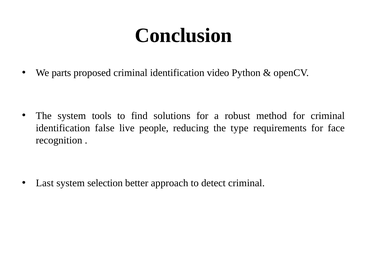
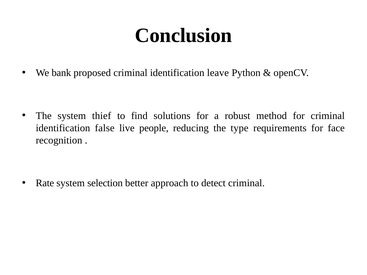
parts: parts -> bank (61, 73)
video: video -> leave (218, 73)
tools: tools -> thief (102, 116)
Last: Last -> Rate (45, 183)
